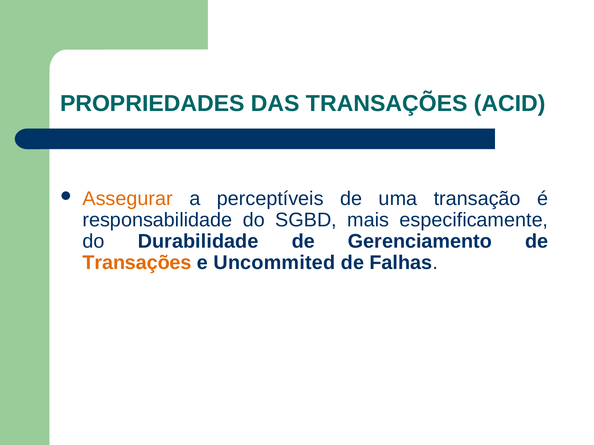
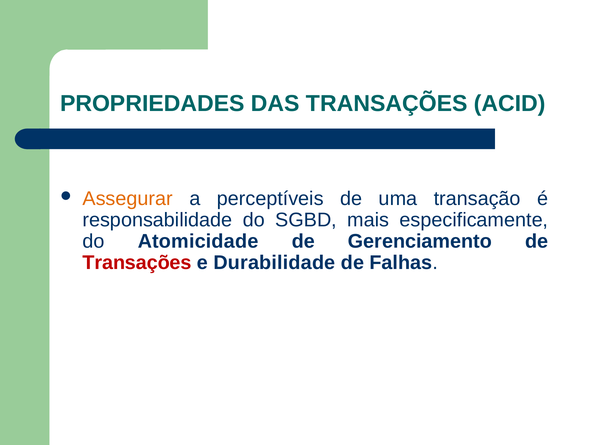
Durabilidade: Durabilidade -> Atomicidade (198, 242)
Transações colour: orange -> red (137, 263)
Uncommited: Uncommited -> Durabilidade (274, 263)
